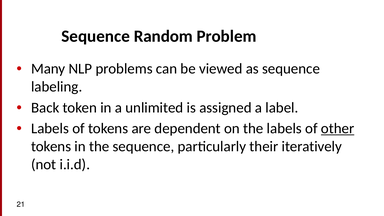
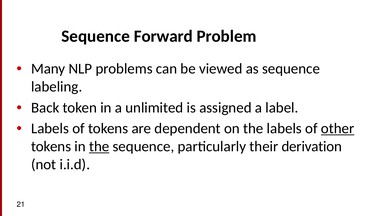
Random: Random -> Forward (163, 36)
the underline: none -> present (99, 146)
iteratively: iteratively -> derivation (312, 146)
